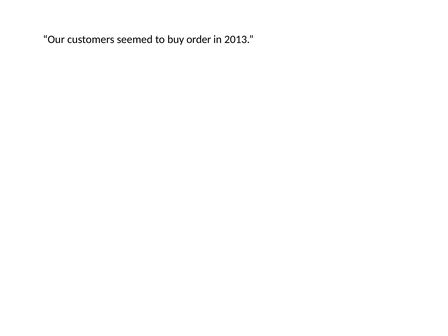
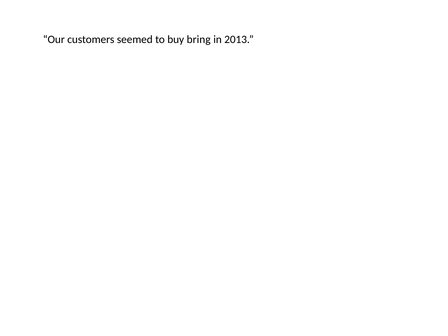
order: order -> bring (199, 40)
